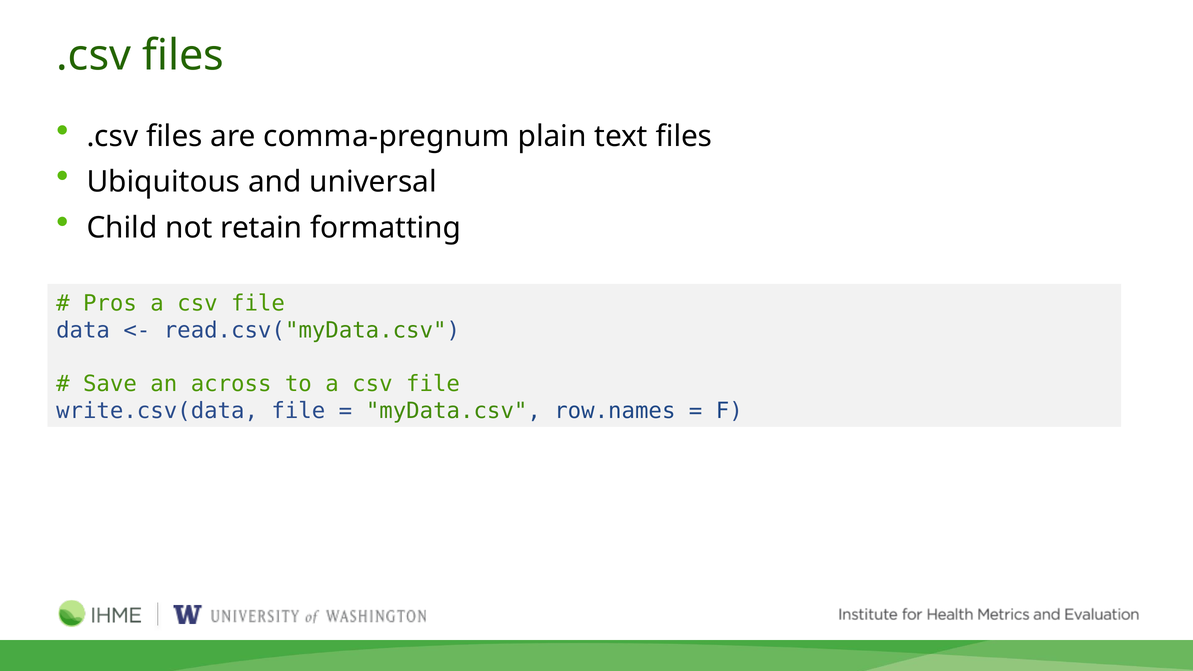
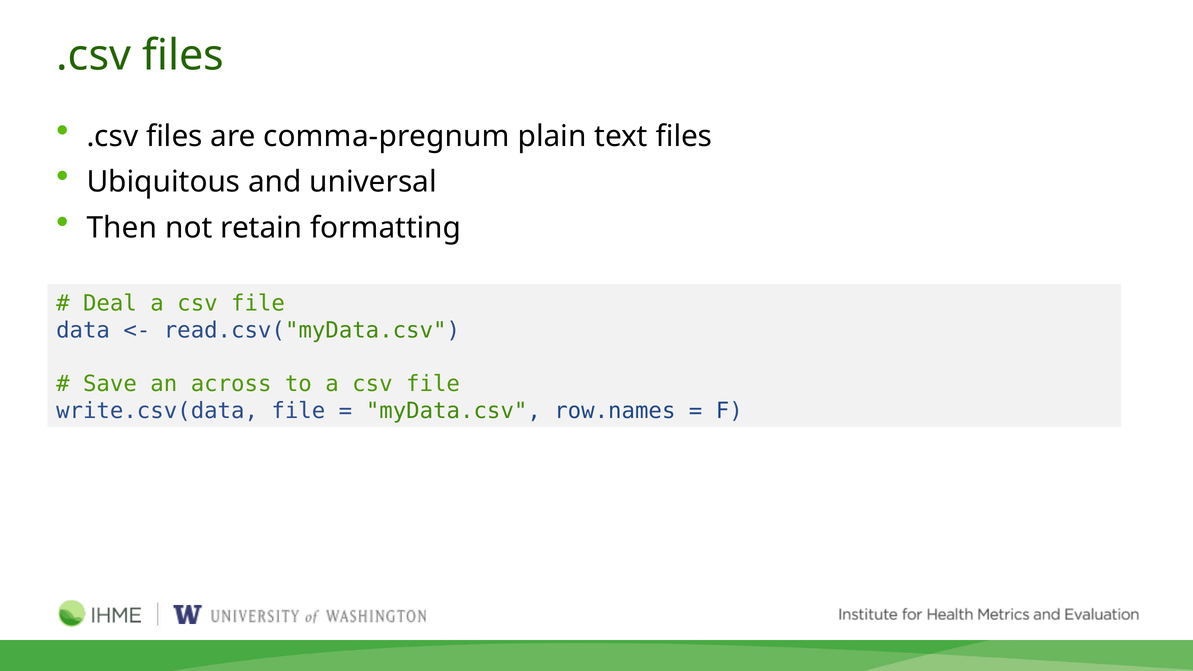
Child: Child -> Then (122, 228)
Pros: Pros -> Deal (110, 303)
